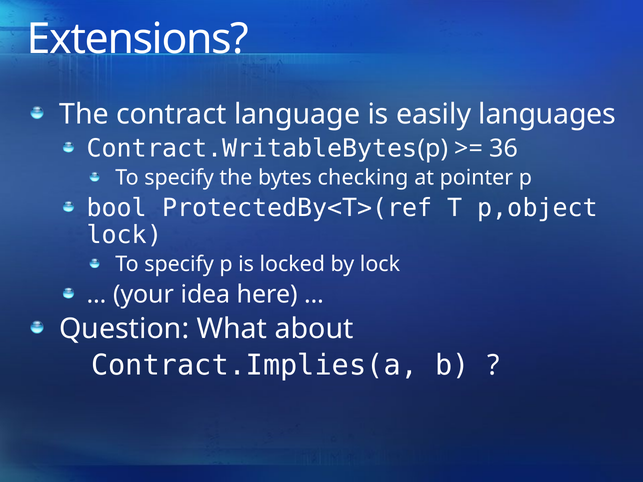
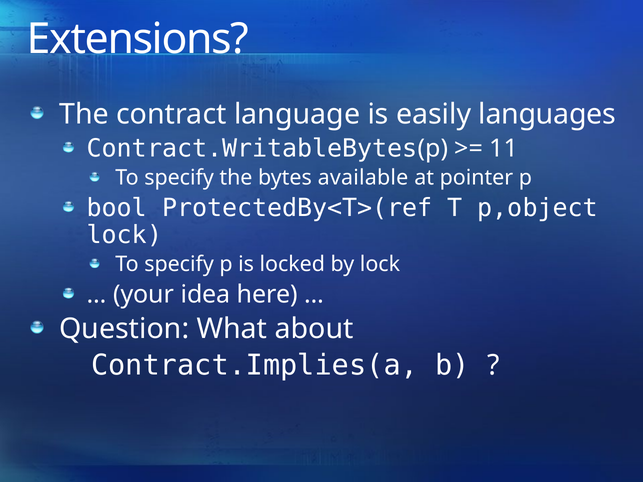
36: 36 -> 11 (504, 149)
checking: checking -> available (363, 178)
